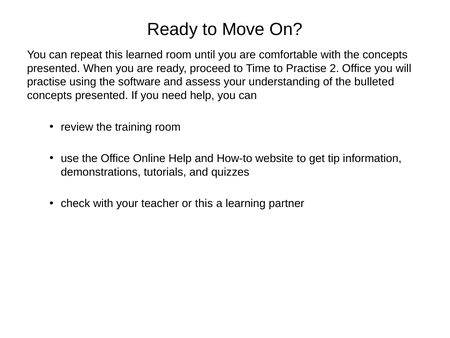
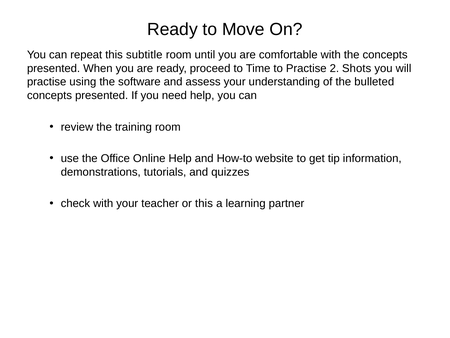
learned: learned -> subtitle (144, 55)
2 Office: Office -> Shots (357, 68)
